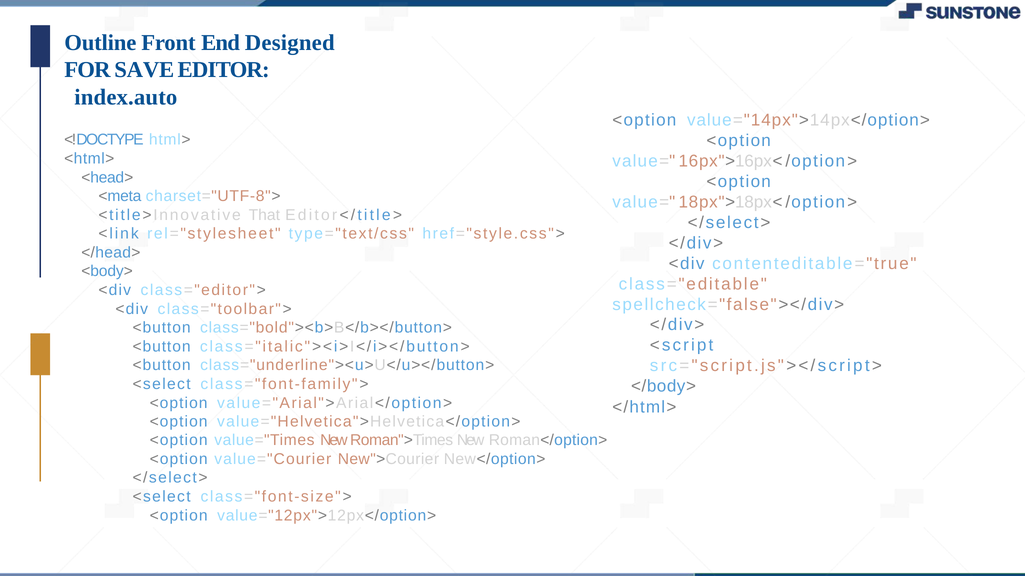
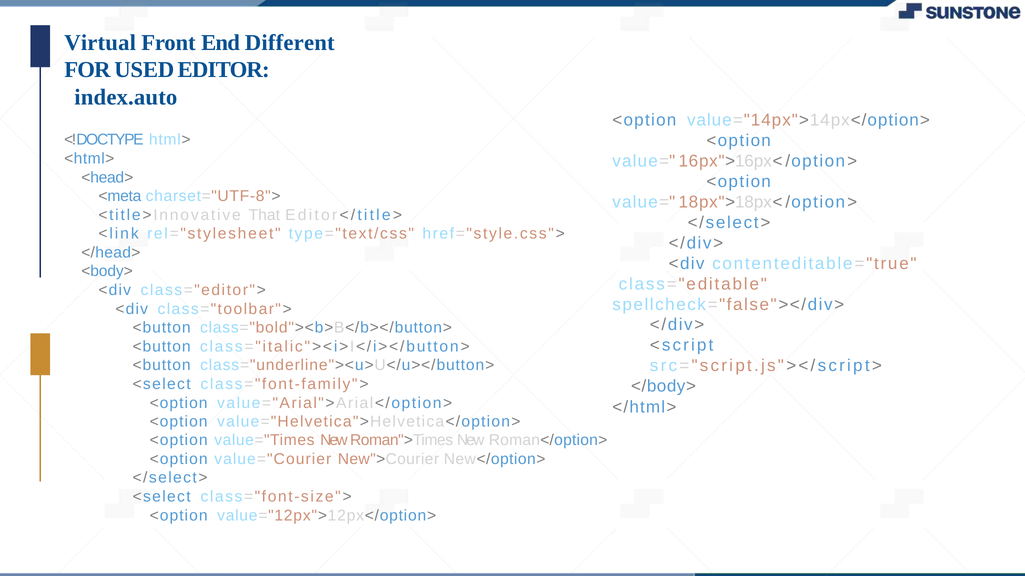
Outline: Outline -> Virtual (100, 43)
Designed: Designed -> Different (290, 43)
SAVE: SAVE -> USED (144, 70)
